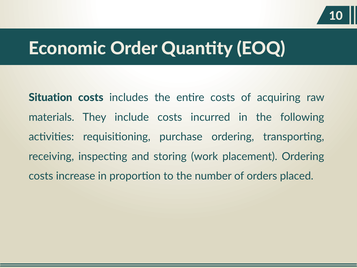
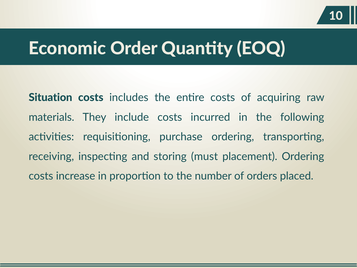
work: work -> must (204, 156)
